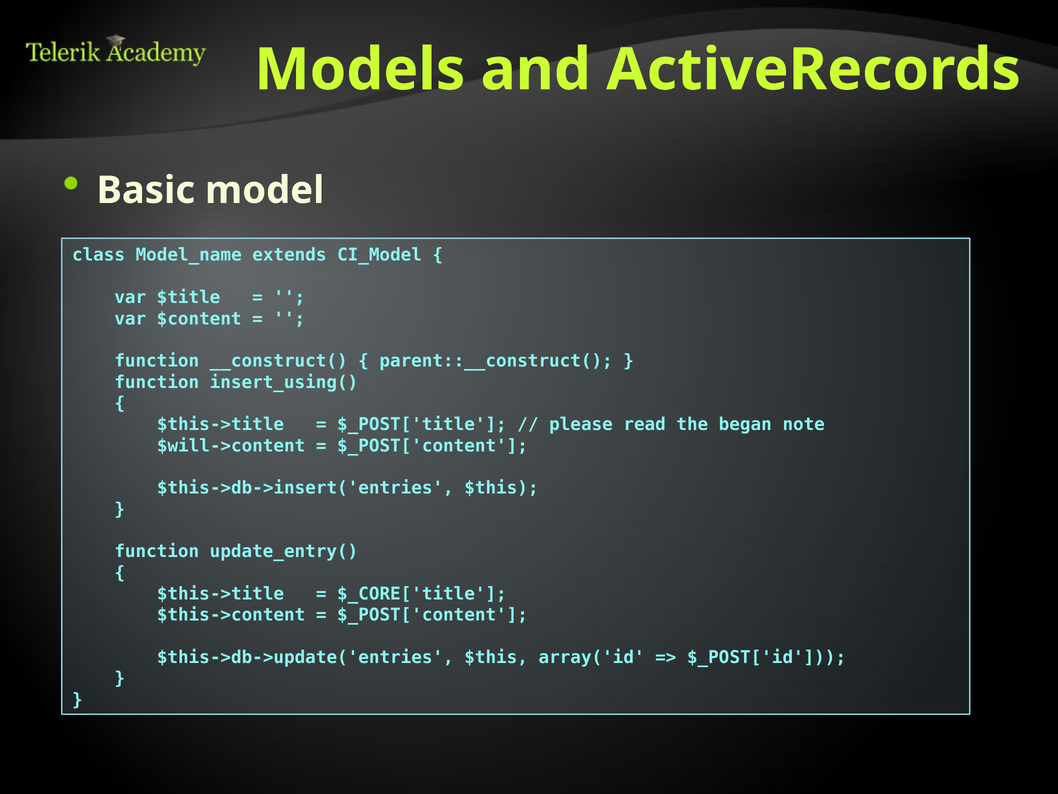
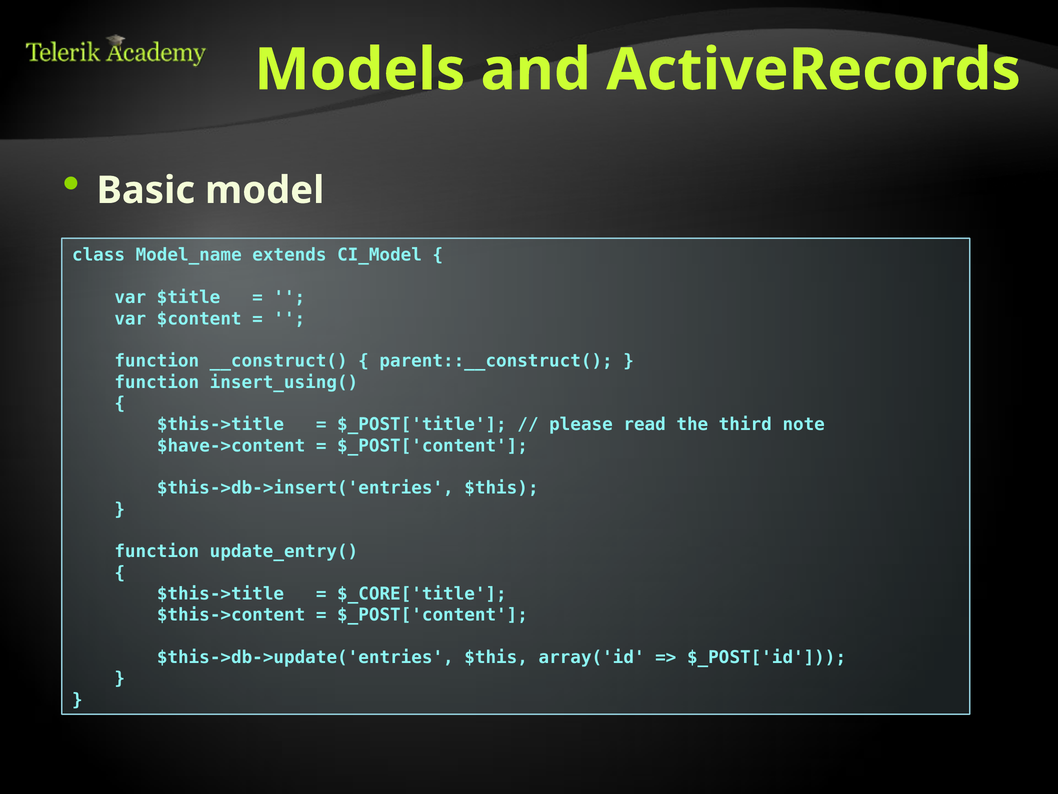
began: began -> third (745, 424)
$will->content: $will->content -> $have->content (231, 445)
